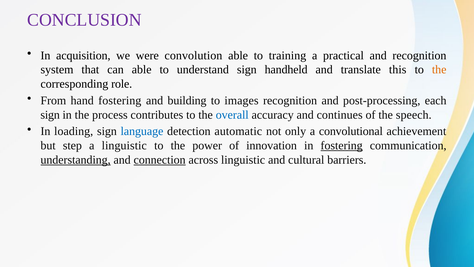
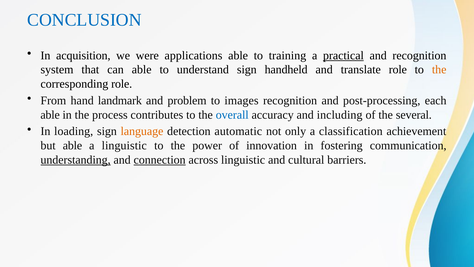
CONCLUSION colour: purple -> blue (84, 20)
convolution: convolution -> applications (193, 55)
practical underline: none -> present (343, 55)
translate this: this -> role (398, 70)
hand fostering: fostering -> landmark (120, 100)
building: building -> problem (187, 100)
sign: sign -> able (50, 115)
continues: continues -> including (340, 115)
speech: speech -> several (414, 115)
language colour: blue -> orange (142, 131)
convolutional: convolutional -> classification (351, 131)
but step: step -> able (72, 145)
fostering underline: present -> none (342, 145)
